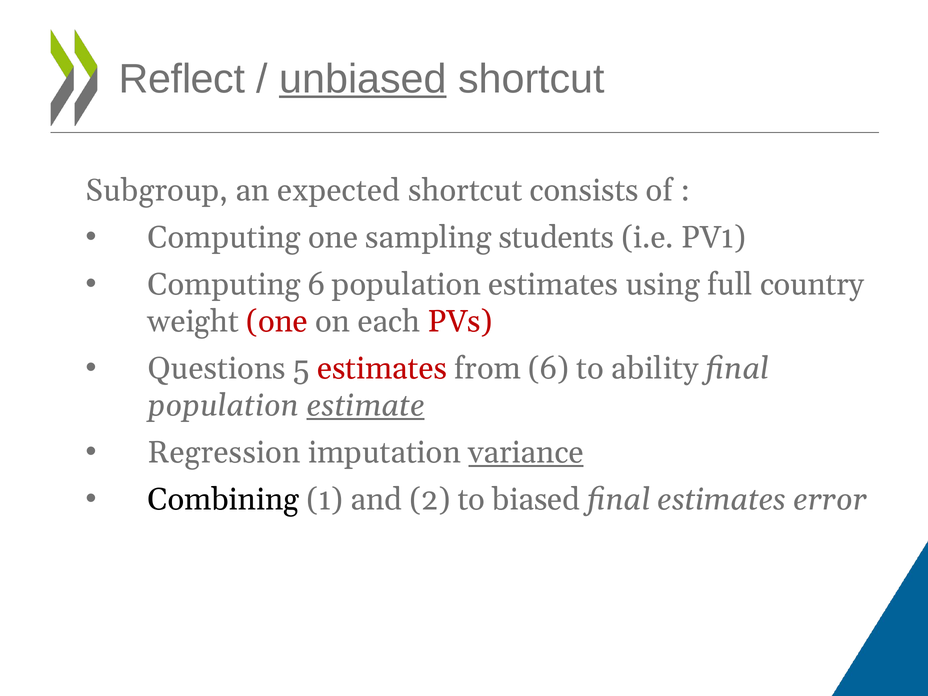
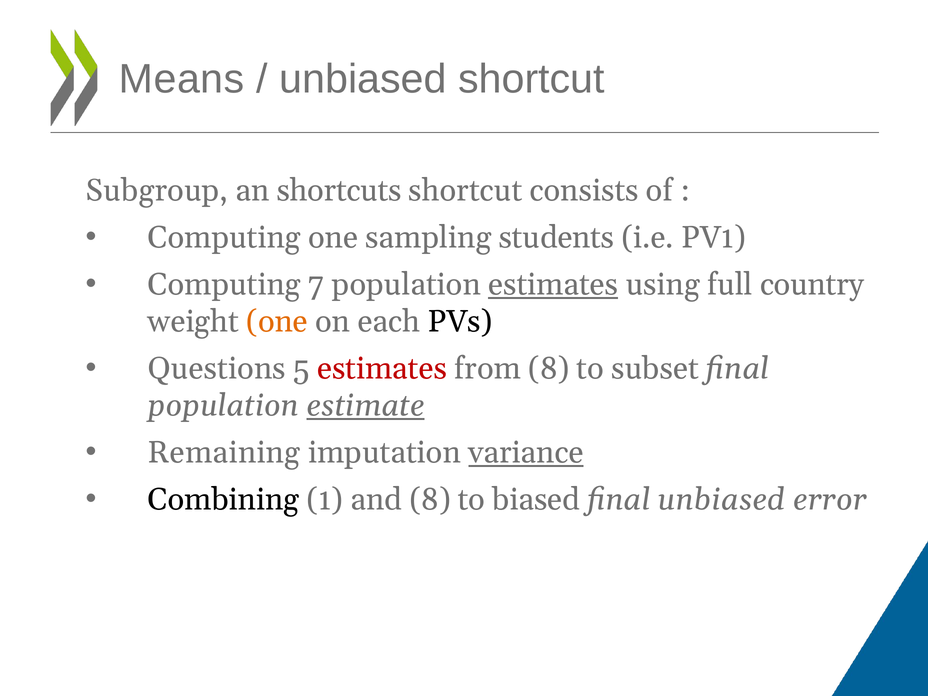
Reflect: Reflect -> Means (182, 79)
unbiased underline: present -> none (363, 79)
expected: expected -> shortcuts (339, 191)
Computing 6: 6 -> 7 (316, 285)
estimates underline: none -> present (553, 285)
one colour: red -> orange (277, 322)
PVs colour: red -> black (460, 322)
from 6: 6 -> 8 (549, 369)
ability: ability -> subset (655, 369)
Regression: Regression -> Remaining (224, 453)
and 2: 2 -> 8 (430, 500)
final estimates: estimates -> unbiased (722, 500)
